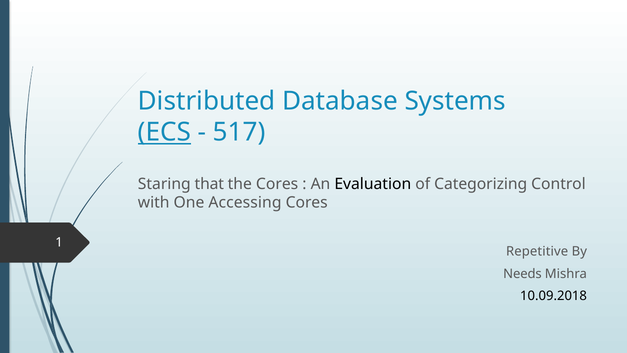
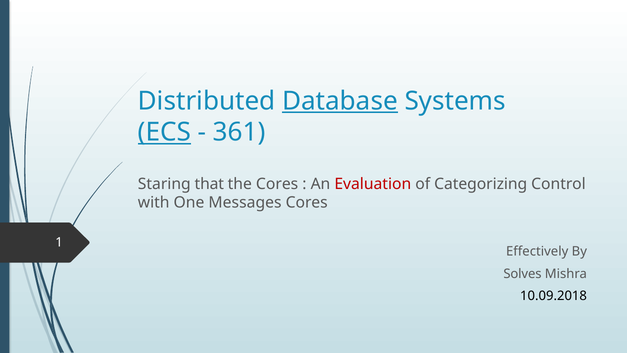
Database underline: none -> present (340, 101)
517: 517 -> 361 (239, 132)
Evaluation colour: black -> red (373, 184)
Accessing: Accessing -> Messages (245, 202)
Repetitive: Repetitive -> Effectively (537, 251)
Needs: Needs -> Solves (522, 274)
